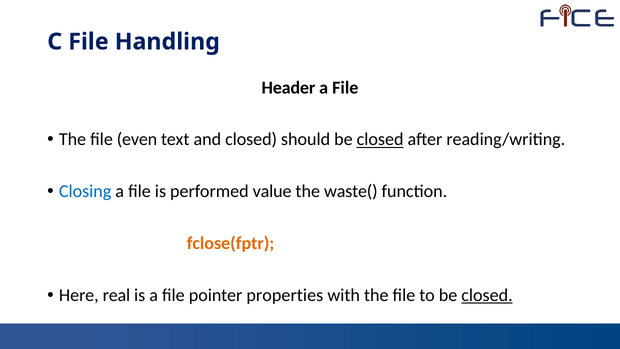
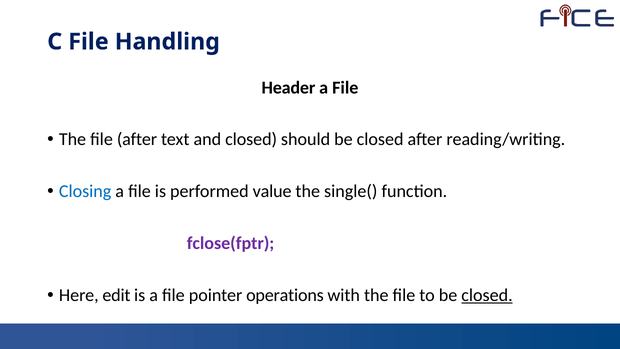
file even: even -> after (137, 139)
closed underline: present -> none (380, 139)
waste(: waste( -> single( (351, 191)
fclose(fptr colour: orange -> purple (231, 243)
real: real -> edit (116, 295)
properties: properties -> operations (285, 295)
